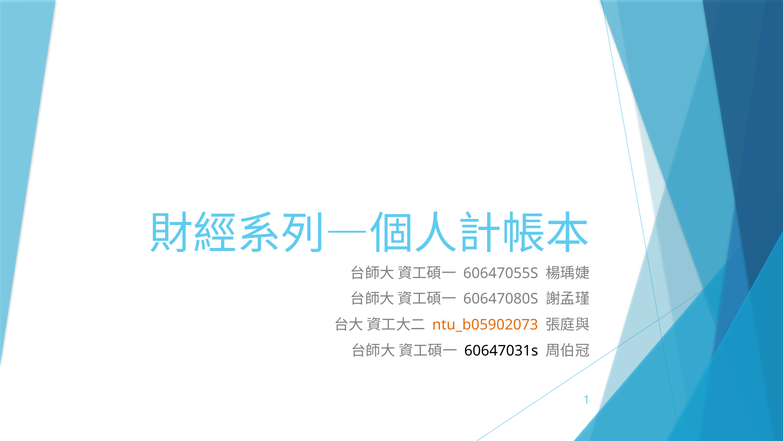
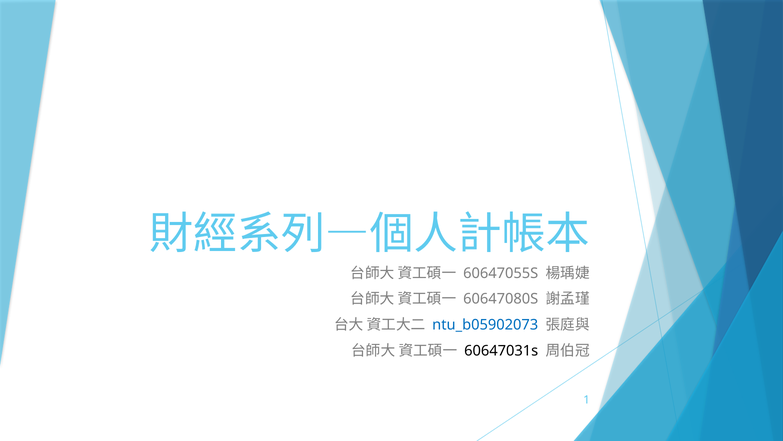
ntu_b05902073 colour: orange -> blue (485, 324)
